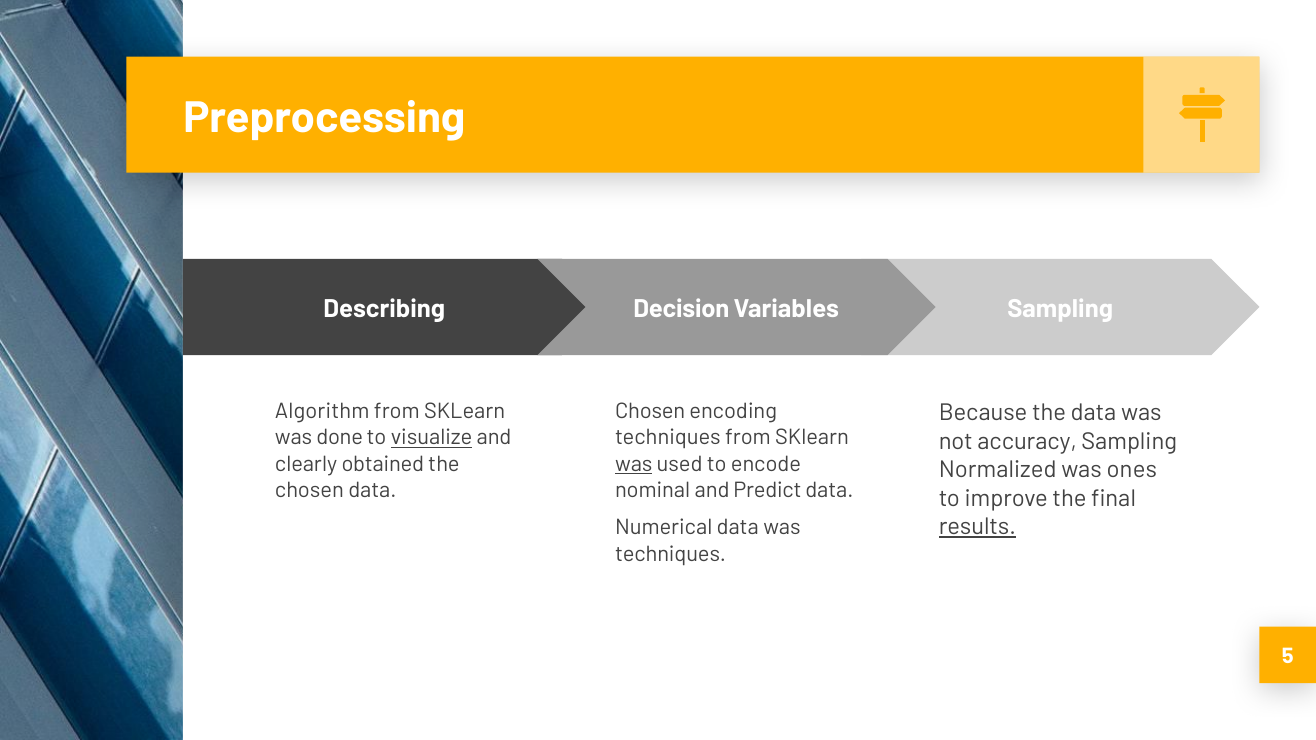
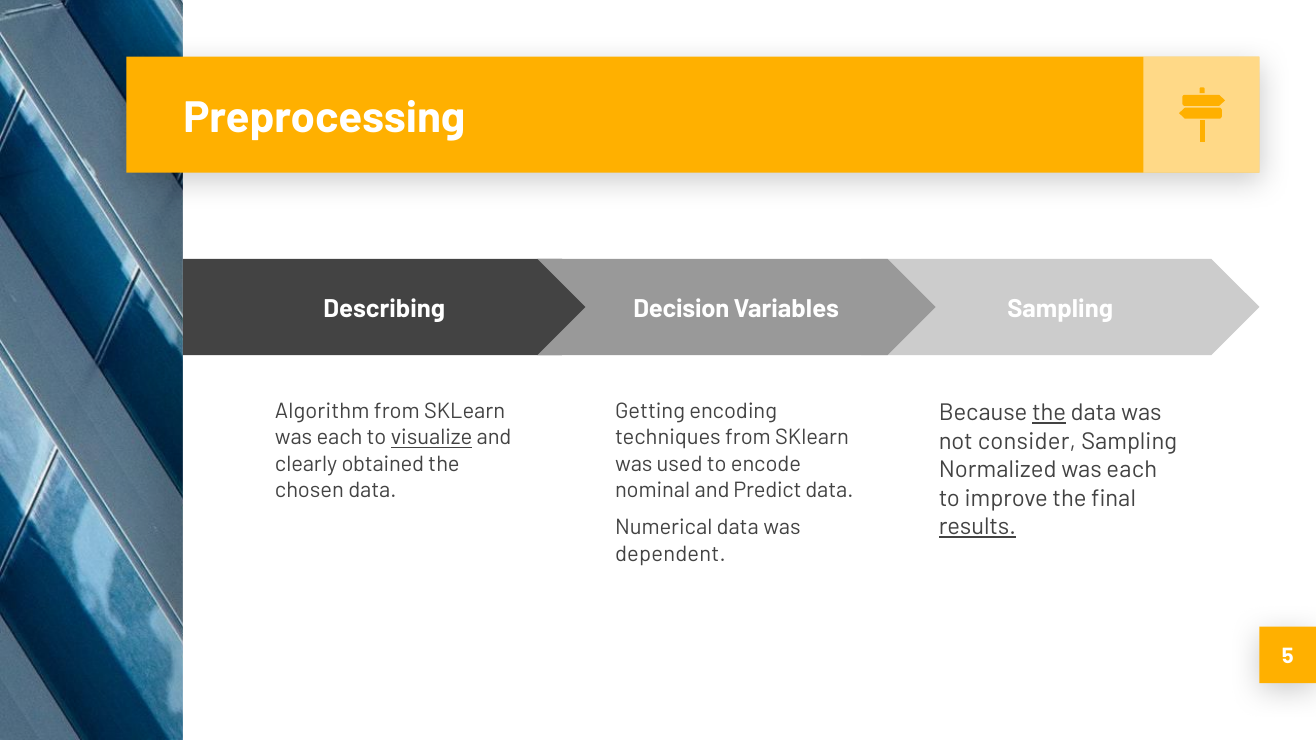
Chosen: Chosen -> Getting (650, 412)
the underline: none -> present (1049, 413)
done: done -> each (340, 438)
accuracy: accuracy -> consider (1027, 441)
was underline: present -> none (634, 464)
ones: ones -> each (1132, 470)
techniques: techniques -> dependent (670, 554)
